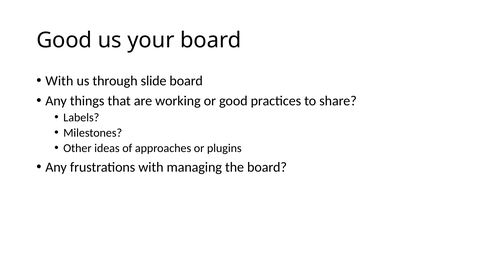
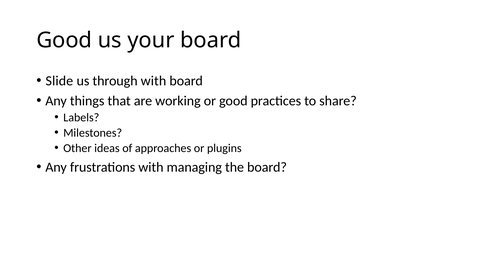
With: With -> Slide (59, 81)
through slide: slide -> with (153, 81)
